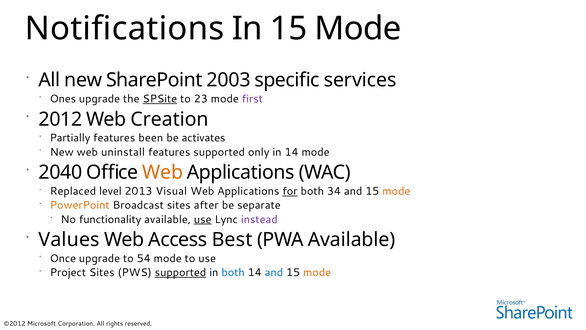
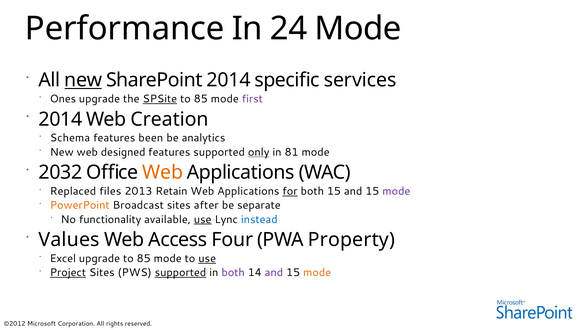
Notifications: Notifications -> Performance (125, 29)
In 15: 15 -> 24 (289, 29)
new underline: none -> present (83, 80)
SharePoint 2003: 2003 -> 2014 (229, 80)
23: 23 -> 85 (201, 99)
2012: 2012 -> 2014 (60, 119)
Partially: Partially -> Schema (70, 138)
activates: activates -> analytics (204, 138)
uninstall: uninstall -> designed (123, 152)
only underline: none -> present (259, 152)
in 14: 14 -> 81 (292, 152)
2040: 2040 -> 2032 (60, 172)
level: level -> files (110, 191)
Visual: Visual -> Retain (171, 191)
both 34: 34 -> 15 (334, 191)
mode colour: orange -> purple (396, 191)
instead colour: purple -> blue (259, 219)
Best: Best -> Four (232, 240)
PWA Available: Available -> Property (351, 240)
Once: Once -> Excel (63, 258)
upgrade to 54: 54 -> 85 (144, 258)
use underline: none -> present (207, 258)
Project underline: none -> present (68, 272)
both colour: blue -> purple (233, 272)
and colour: blue -> purple (274, 272)
